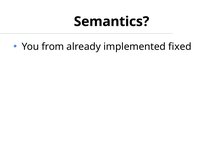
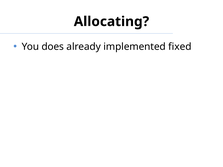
Semantics: Semantics -> Allocating (111, 22)
from: from -> does (53, 47)
